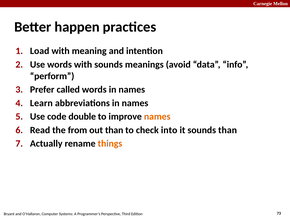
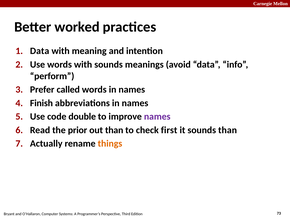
happen: happen -> worked (77, 27)
Load: Load -> Data (40, 51)
Learn: Learn -> Finish (41, 103)
names colour: orange -> purple (157, 117)
from: from -> prior (78, 130)
into: into -> first (169, 130)
